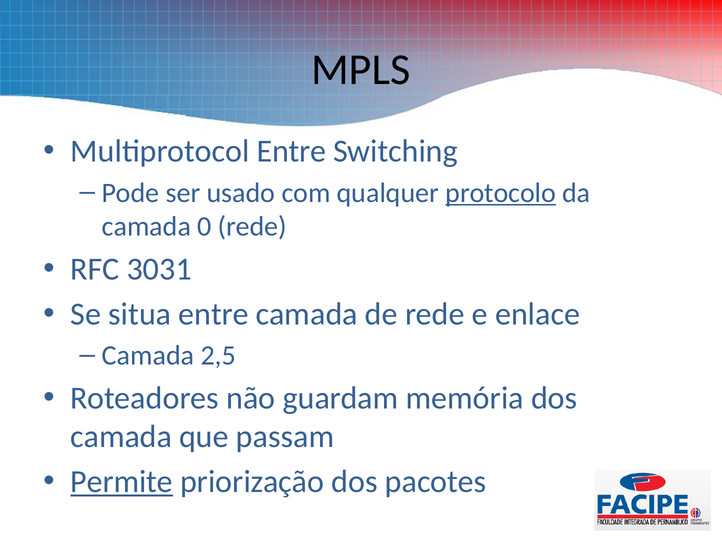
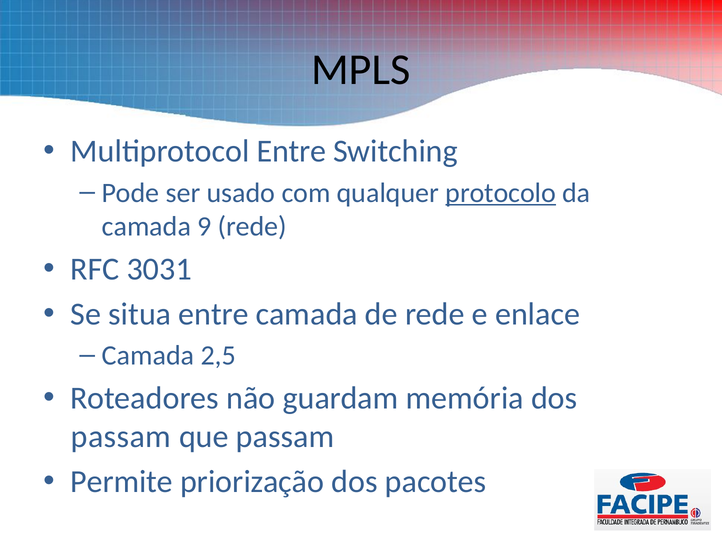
0: 0 -> 9 (204, 227)
camada: camada -> passam (121, 437)
Permite underline: present -> none (122, 482)
